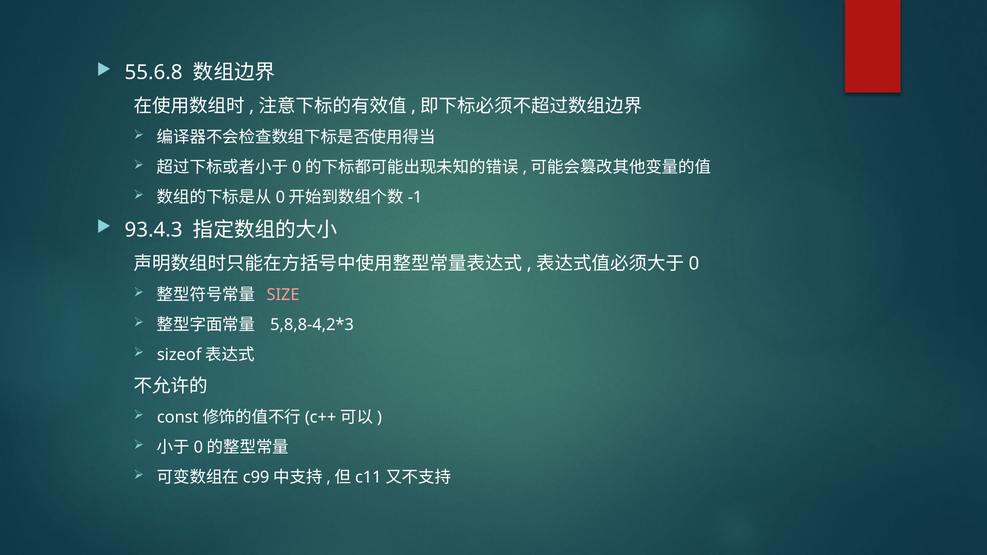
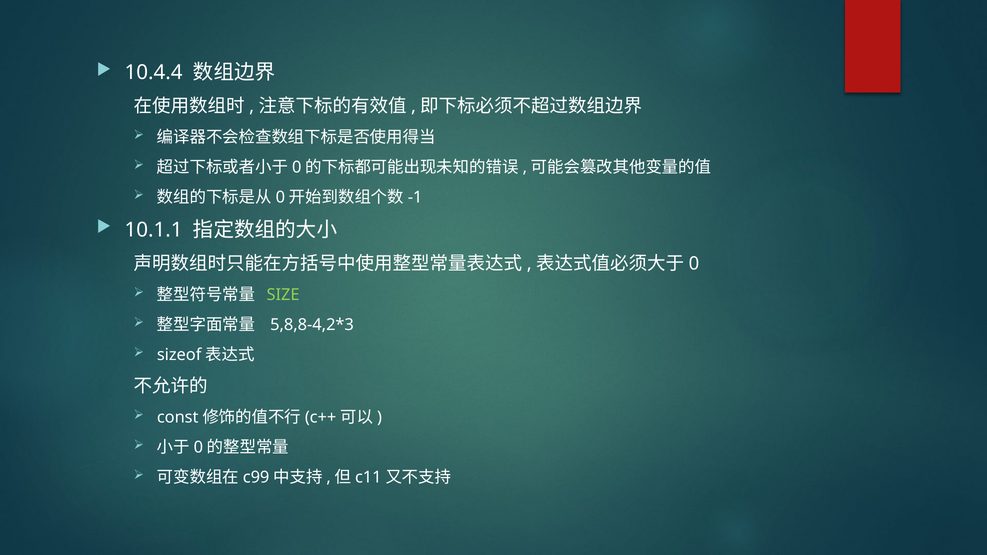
55.6.8: 55.6.8 -> 10.4.4 (154, 73)
93.4.3: 93.4.3 -> 10.1.1 (154, 230)
SIZE colour: pink -> light green (283, 295)
